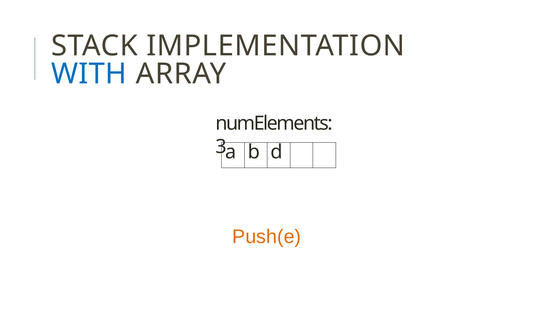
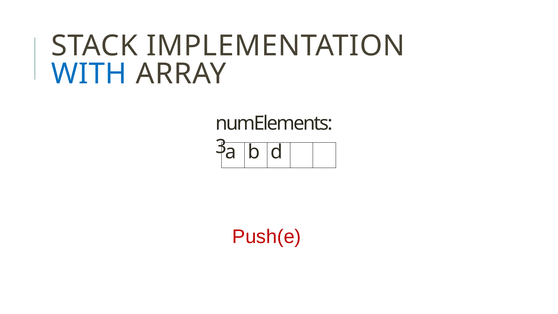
Push(e colour: orange -> red (267, 237)
